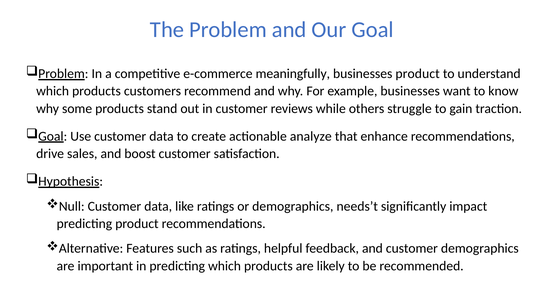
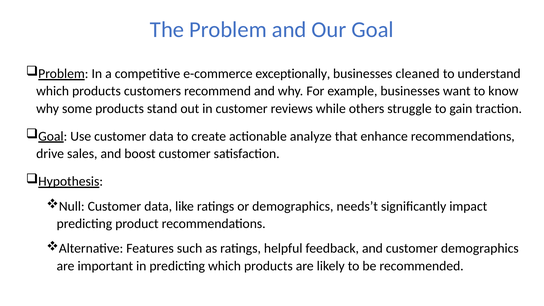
meaningfully: meaningfully -> exceptionally (293, 74)
businesses product: product -> cleaned (418, 74)
